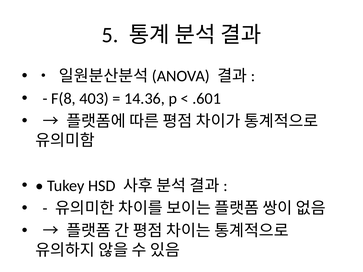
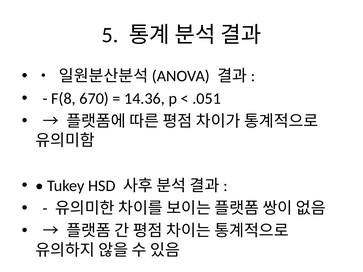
403: 403 -> 670 (94, 99)
.601: .601 -> .051 (207, 99)
